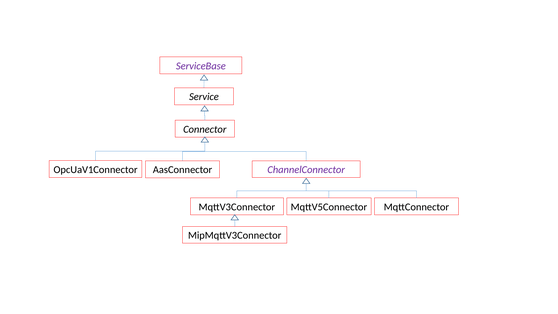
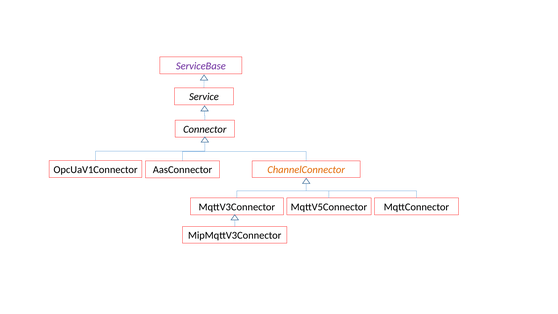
ChannelConnector colour: purple -> orange (306, 170)
